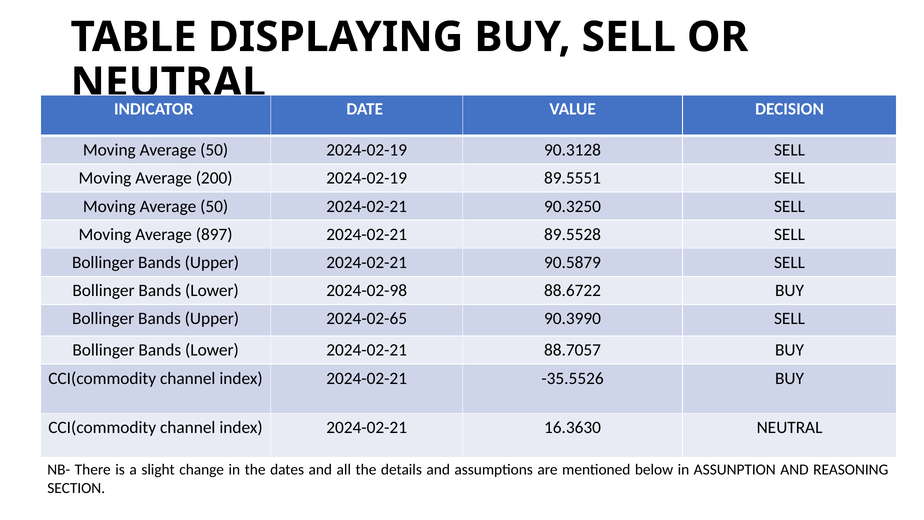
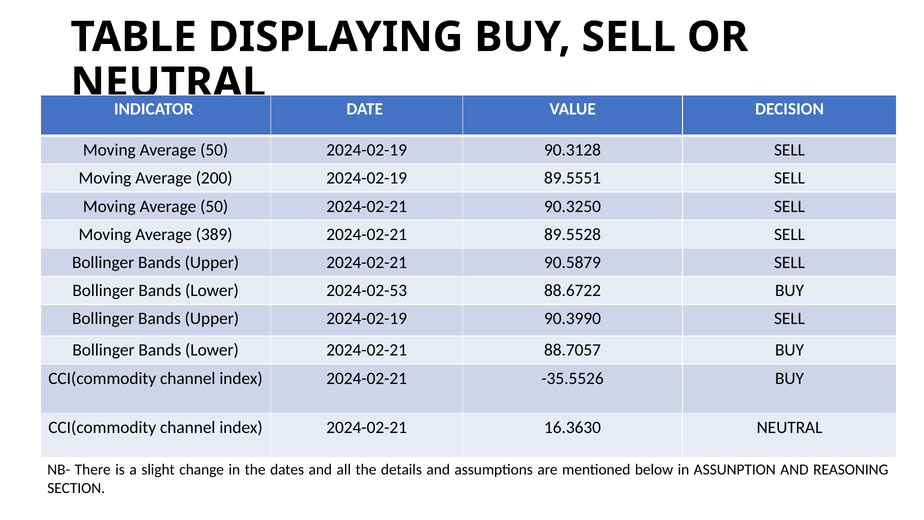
897: 897 -> 389 (214, 234)
2024-02-98: 2024-02-98 -> 2024-02-53 (367, 290)
Upper 2024-02-65: 2024-02-65 -> 2024-02-19 (367, 319)
